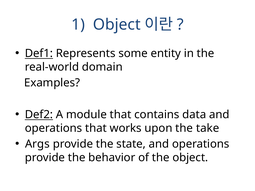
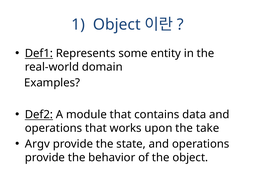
Args: Args -> Argv (37, 144)
